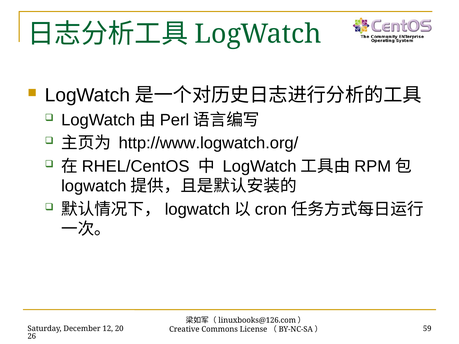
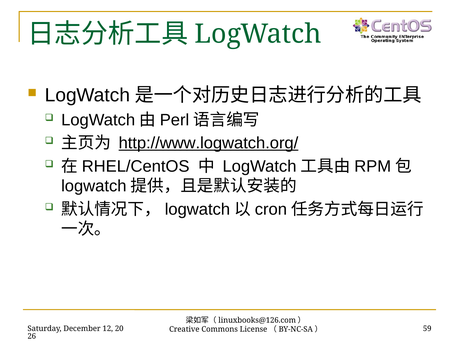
http://www.logwatch.org/ underline: none -> present (208, 143)
